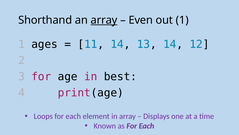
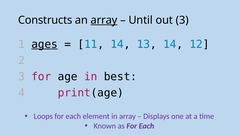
Shorthand: Shorthand -> Constructs (45, 20)
Even: Even -> Until (141, 20)
out 1: 1 -> 3 (182, 20)
ages underline: none -> present (45, 44)
